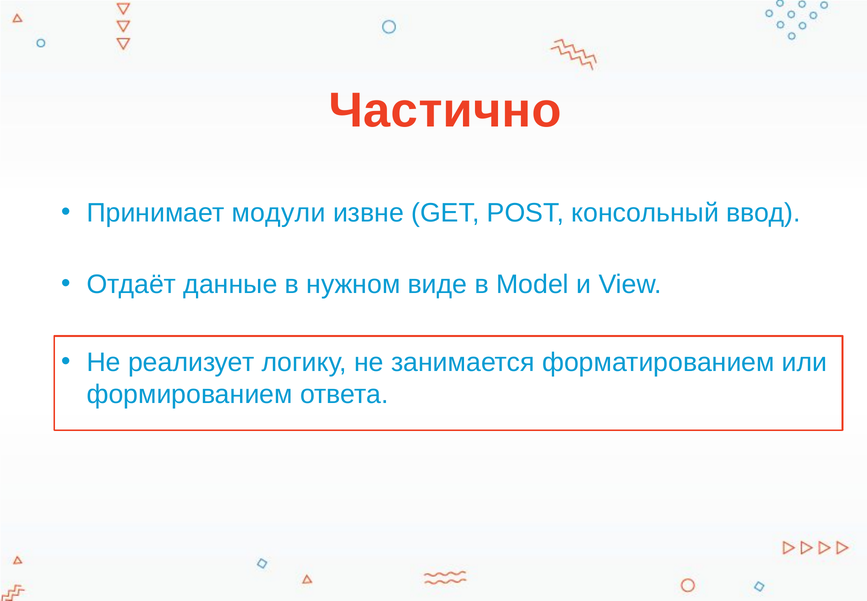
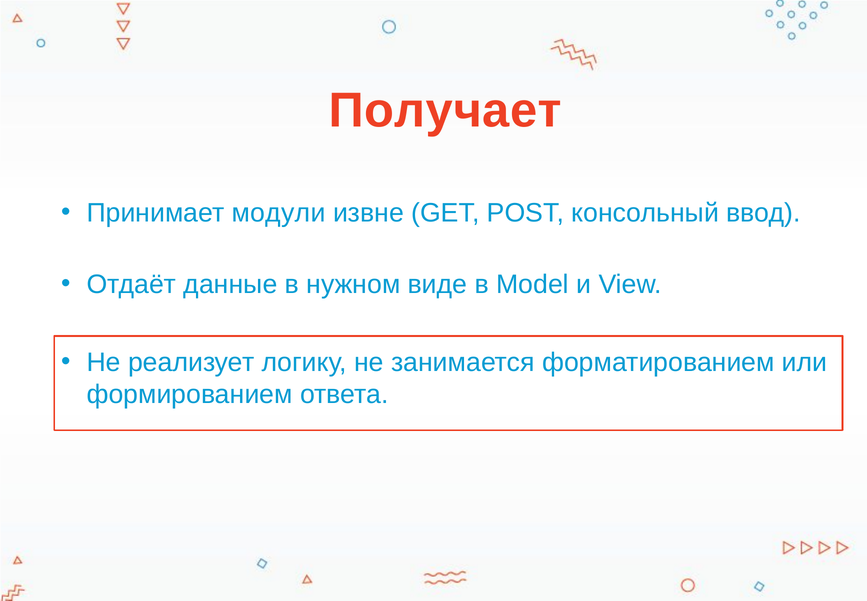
Частично: Частично -> Получает (445, 110)
